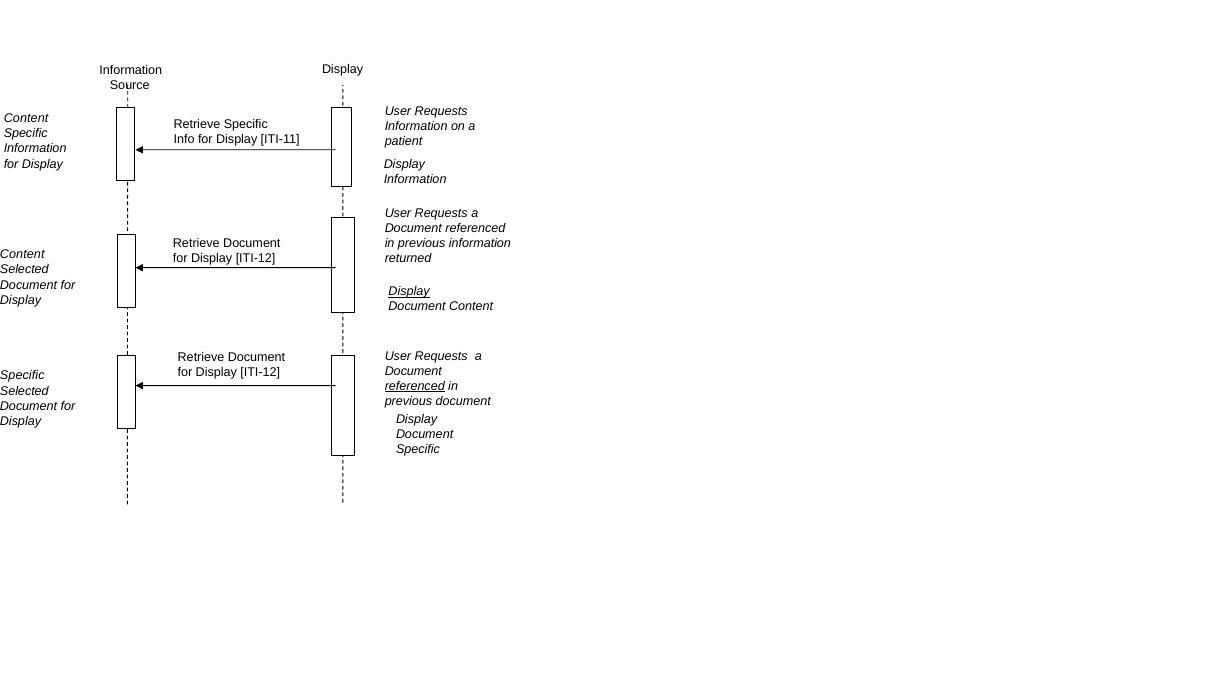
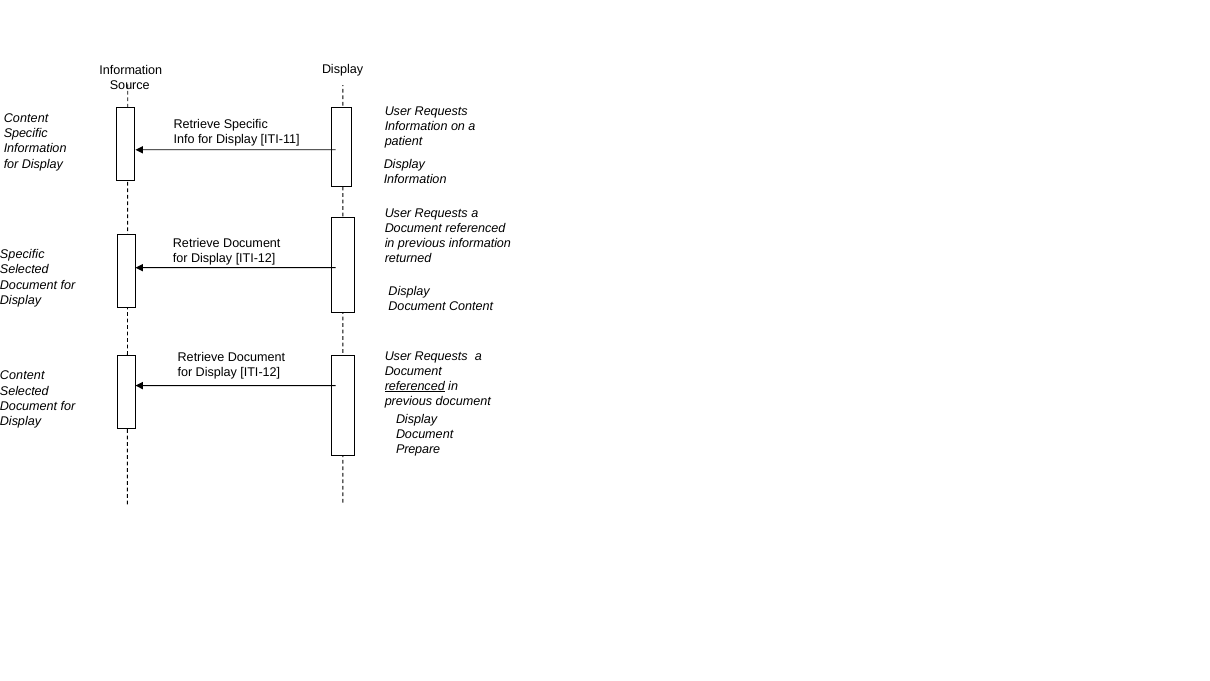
Content: Content -> Specific (22, 255)
Display underline: present -> none (409, 291)
Specific: Specific -> Content (22, 376)
Specific: Specific -> Prepare (418, 449)
